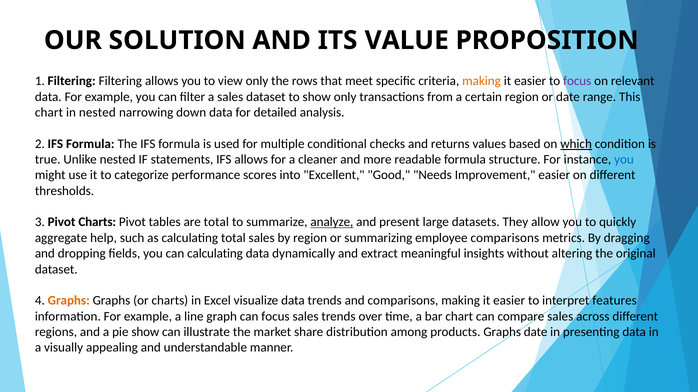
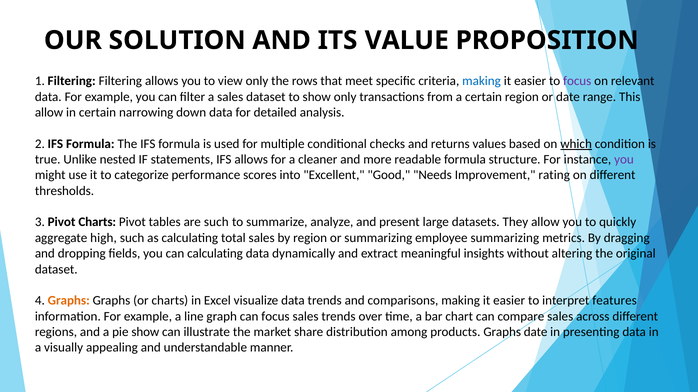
making colour: orange -> blue (482, 81)
chart: chart -> allow (49, 113)
in nested: nested -> certain (97, 113)
you colour: blue -> purple (624, 160)
Improvement easier: easier -> rating (554, 175)
are total: total -> such (216, 223)
analyze underline: present -> none (332, 223)
help: help -> high (104, 238)
employee comparisons: comparisons -> summarizing (505, 238)
